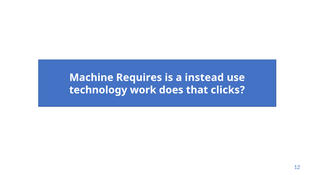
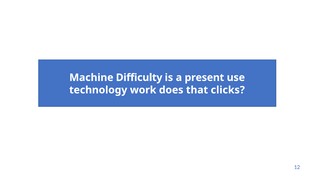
Requires: Requires -> Difficulty (139, 77)
instead: instead -> present (204, 77)
